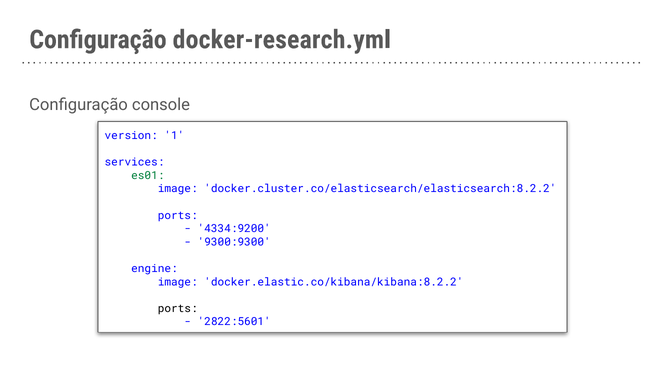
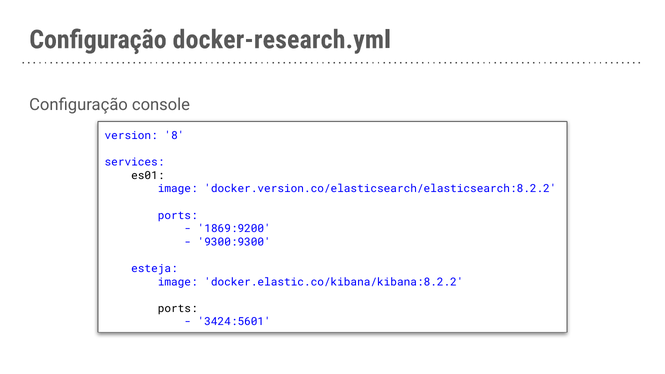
1: 1 -> 8 (174, 136)
es01 colour: green -> black (148, 176)
docker.cluster.co/elasticsearch/elasticsearch:8.2.2: docker.cluster.co/elasticsearch/elasticsearch:8.2.2 -> docker.version.co/elasticsearch/elasticsearch:8.2.2 (380, 189)
4334:9200: 4334:9200 -> 1869:9200 (234, 229)
engine: engine -> esteja (154, 269)
2822:5601: 2822:5601 -> 3424:5601 (234, 322)
